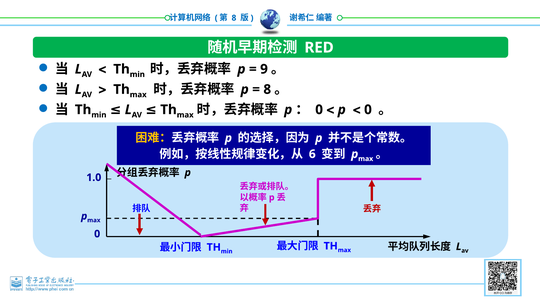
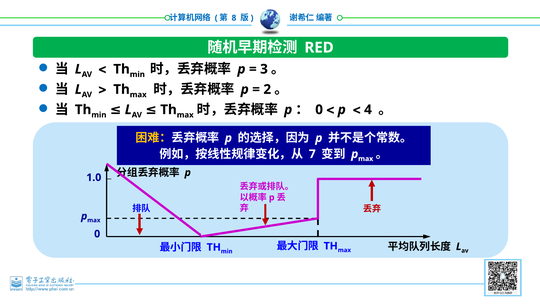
9: 9 -> 3 (264, 69)
8: 8 -> 2 (267, 89)
0: 0 -> 4 (368, 110)
6: 6 -> 7 (312, 154)
